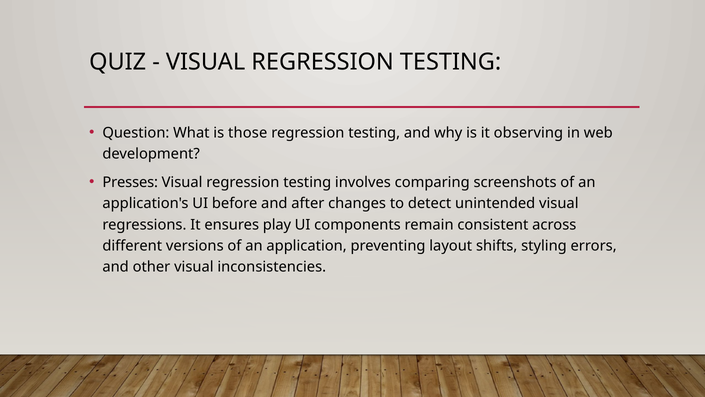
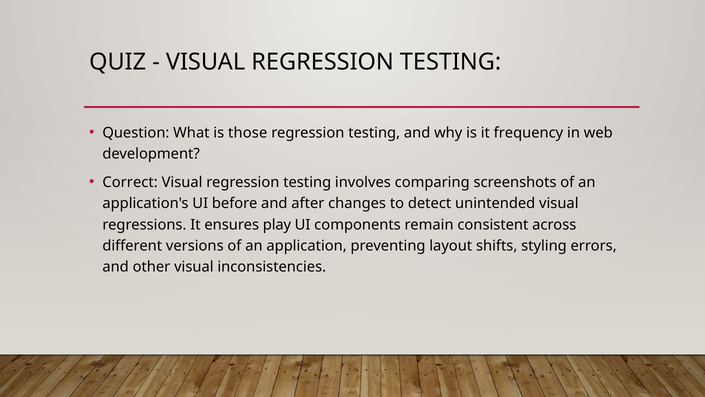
observing: observing -> frequency (528, 133)
Presses: Presses -> Correct (130, 182)
